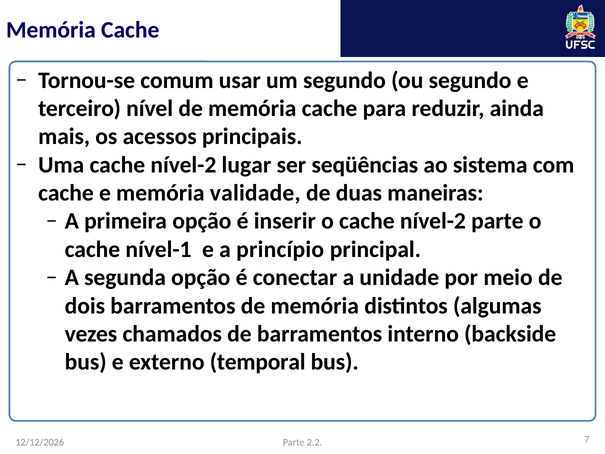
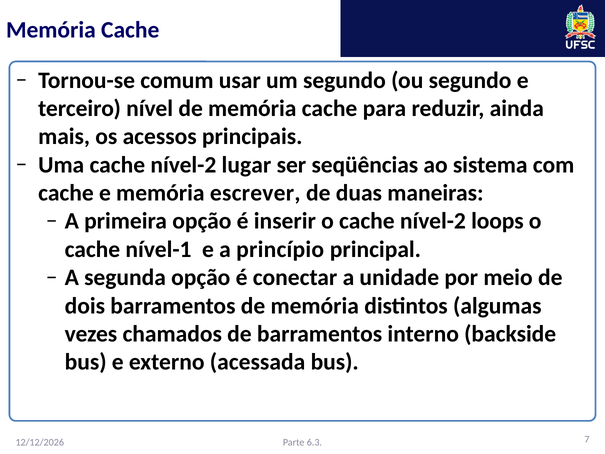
validade: validade -> escrever (255, 193)
nível-2 parte: parte -> loops (497, 221)
temporal: temporal -> acessada (258, 362)
2.2: 2.2 -> 6.3 (314, 442)
